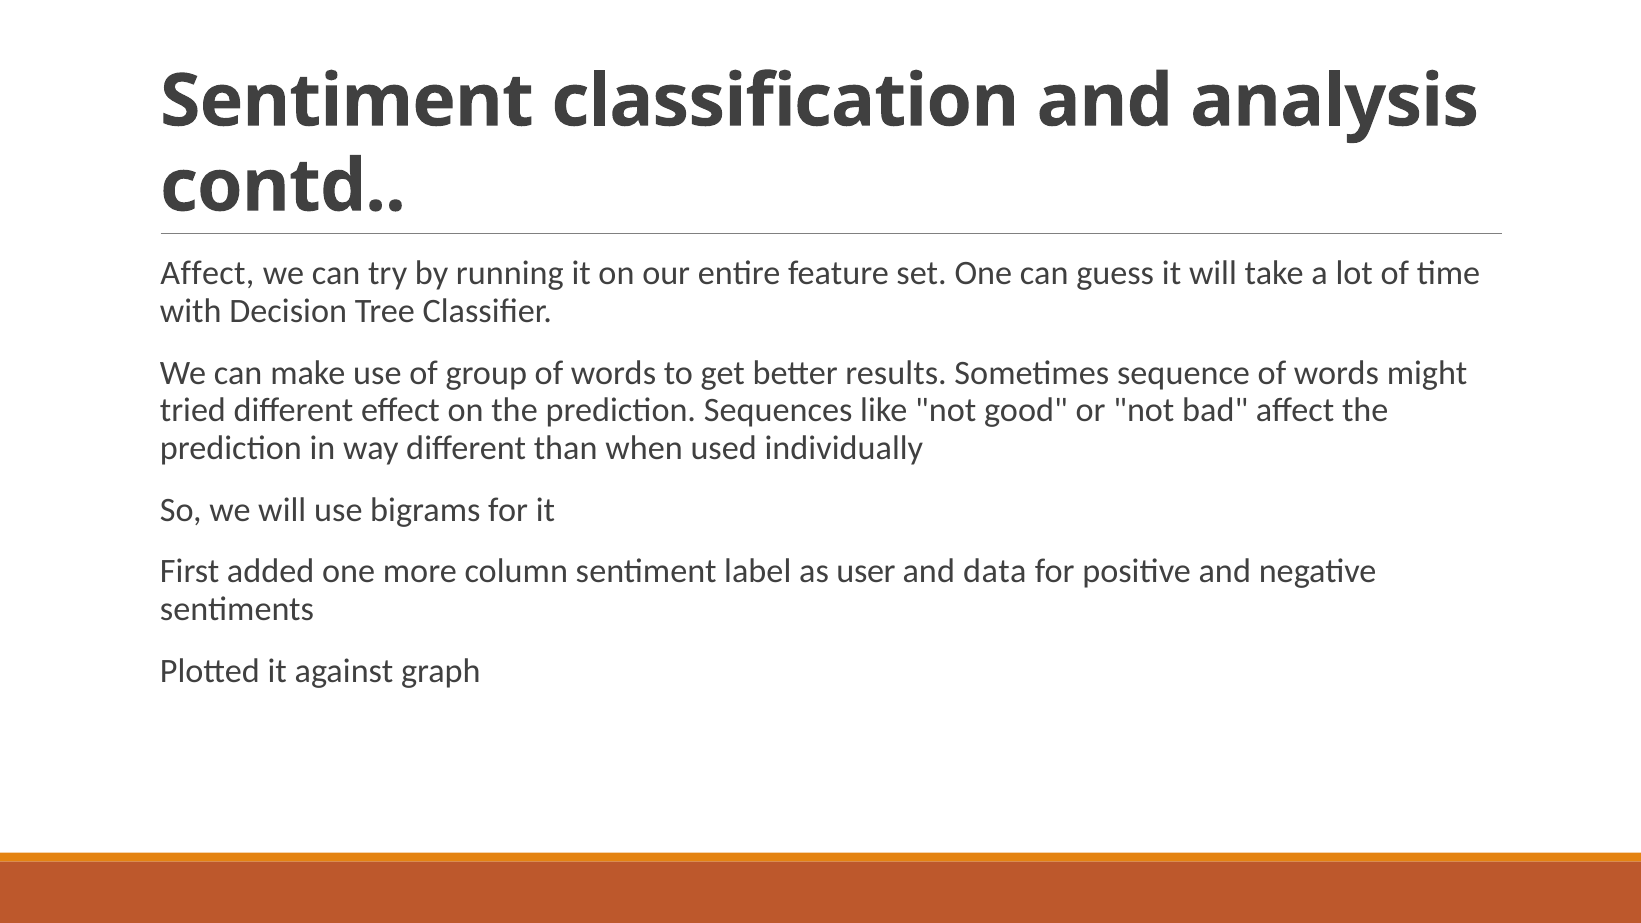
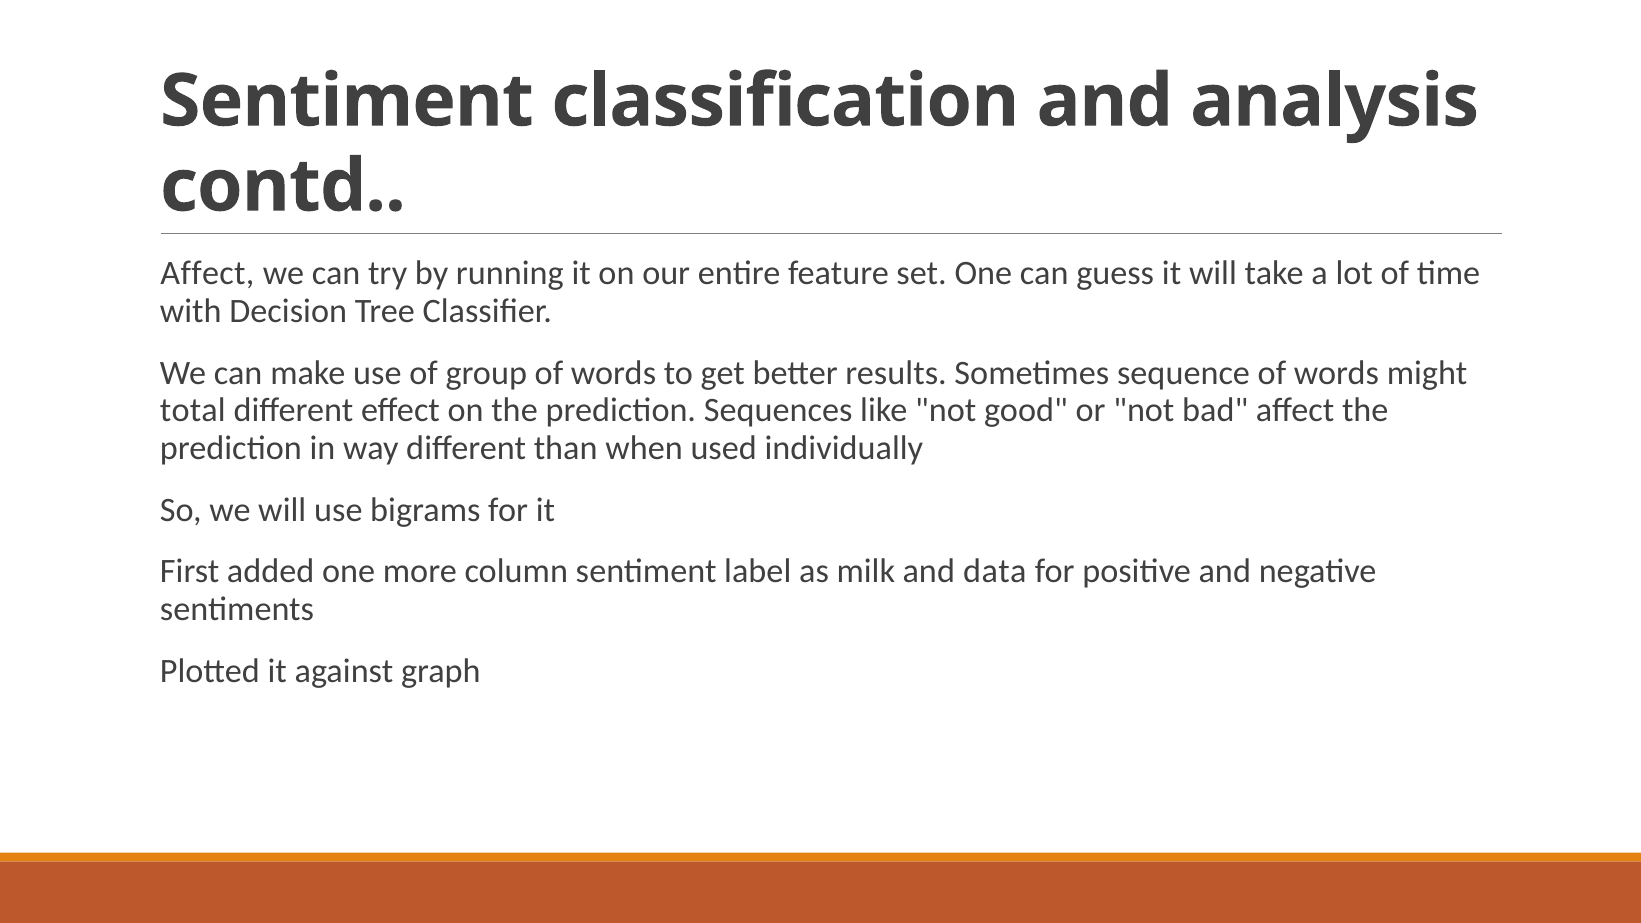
tried: tried -> total (193, 410)
user: user -> milk (866, 571)
